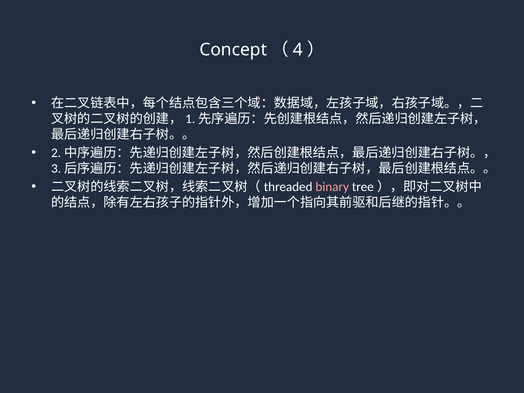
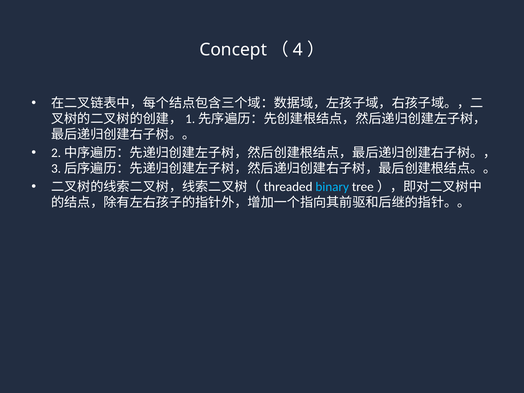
binary colour: pink -> light blue (332, 187)
